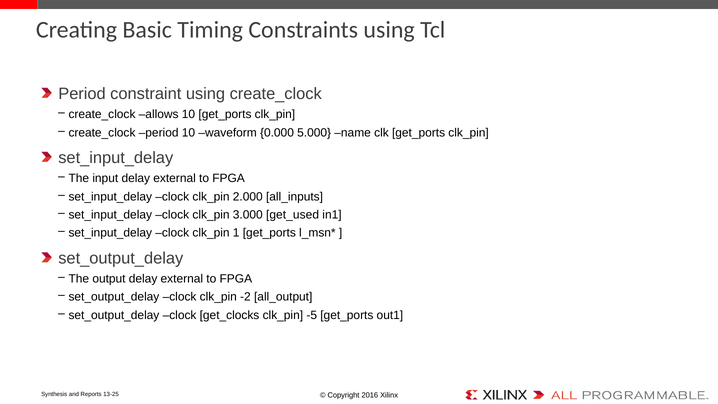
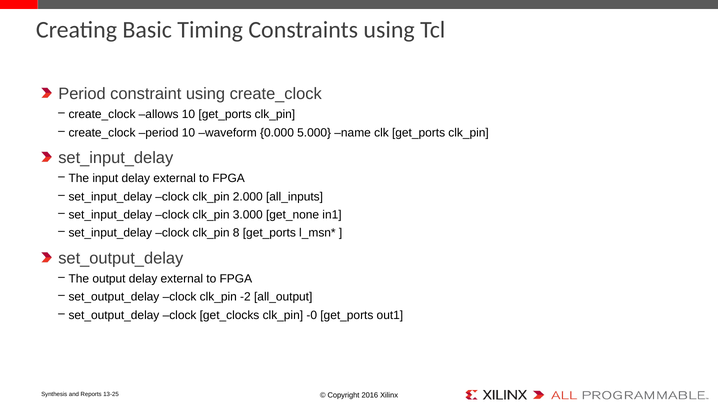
get_used: get_used -> get_none (293, 215)
1: 1 -> 8 (236, 233)
-5: -5 -> -0 (312, 315)
